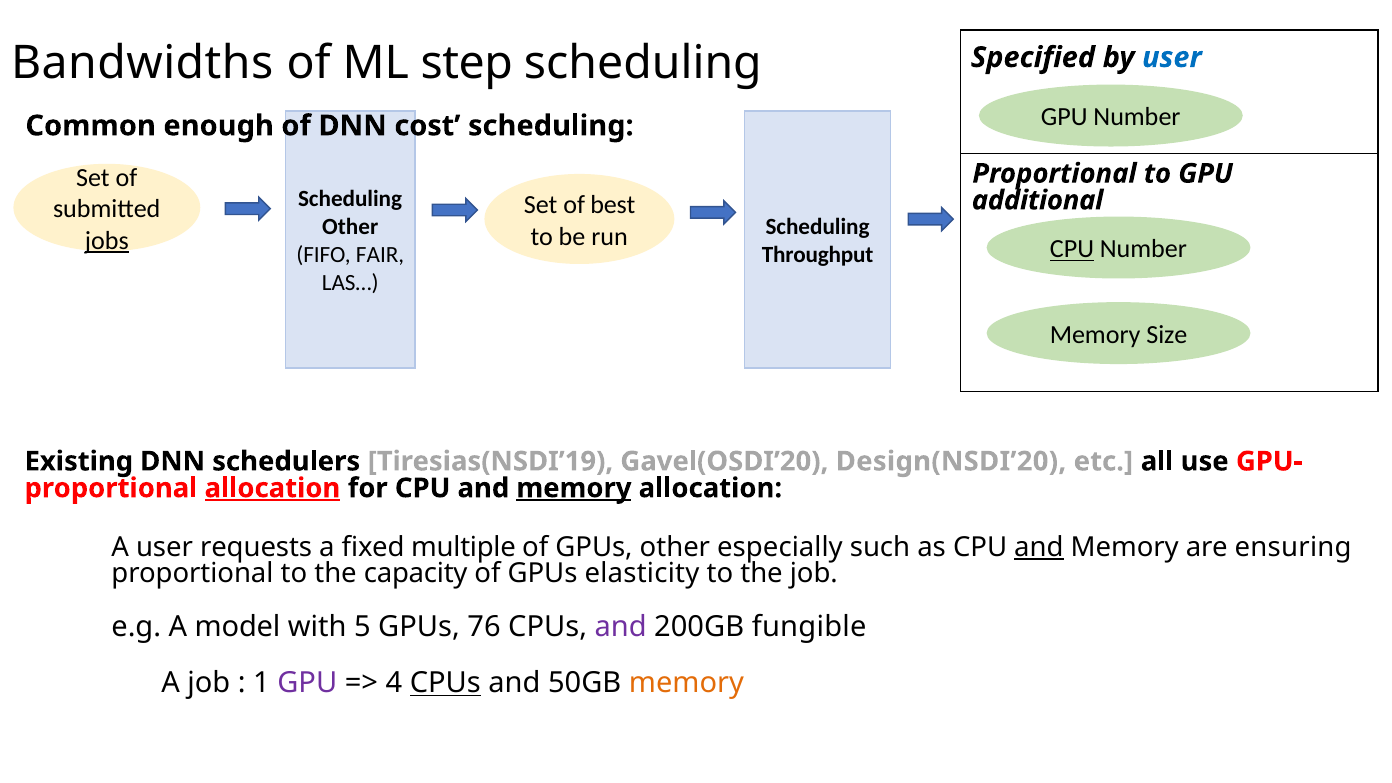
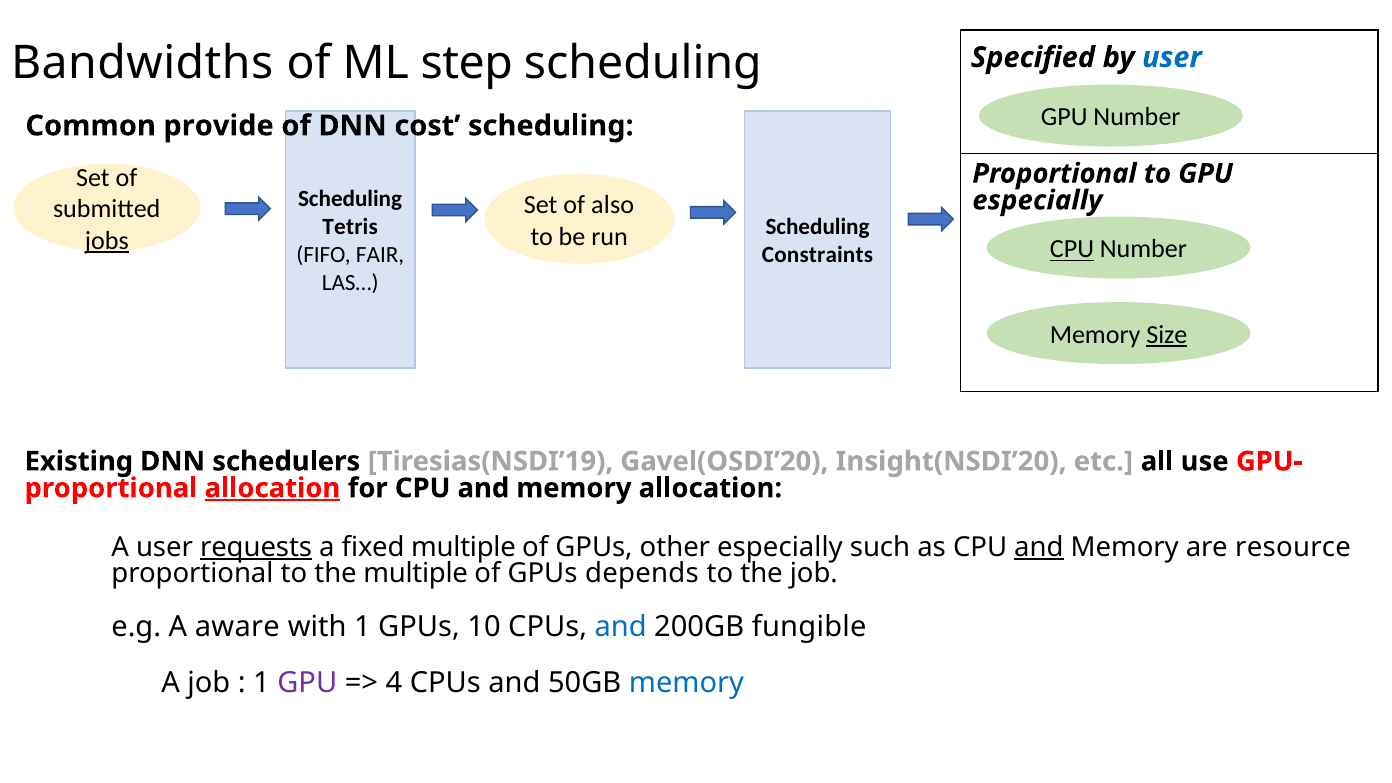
enough: enough -> provide (219, 126)
best: best -> also (613, 205)
additional: additional -> especially (1037, 200)
Other: Other -> Tetris (350, 227)
Throughput: Throughput -> Constraints (817, 255)
Size underline: none -> present (1167, 335)
Design(NSDI’20: Design(NSDI’20 -> Insight(NSDI’20 (951, 461)
memory underline: present -> none (574, 488)
requests underline: none -> present (256, 547)
ensuring: ensuring -> resource (1293, 547)
the capacity: capacity -> multiple (416, 574)
elasticity: elasticity -> depends (642, 574)
model: model -> aware (237, 627)
with 5: 5 -> 1 (362, 627)
76: 76 -> 10 (484, 627)
and colour: purple -> blue (621, 627)
CPUs underline: present -> none (445, 683)
memory colour: orange -> blue (686, 683)
